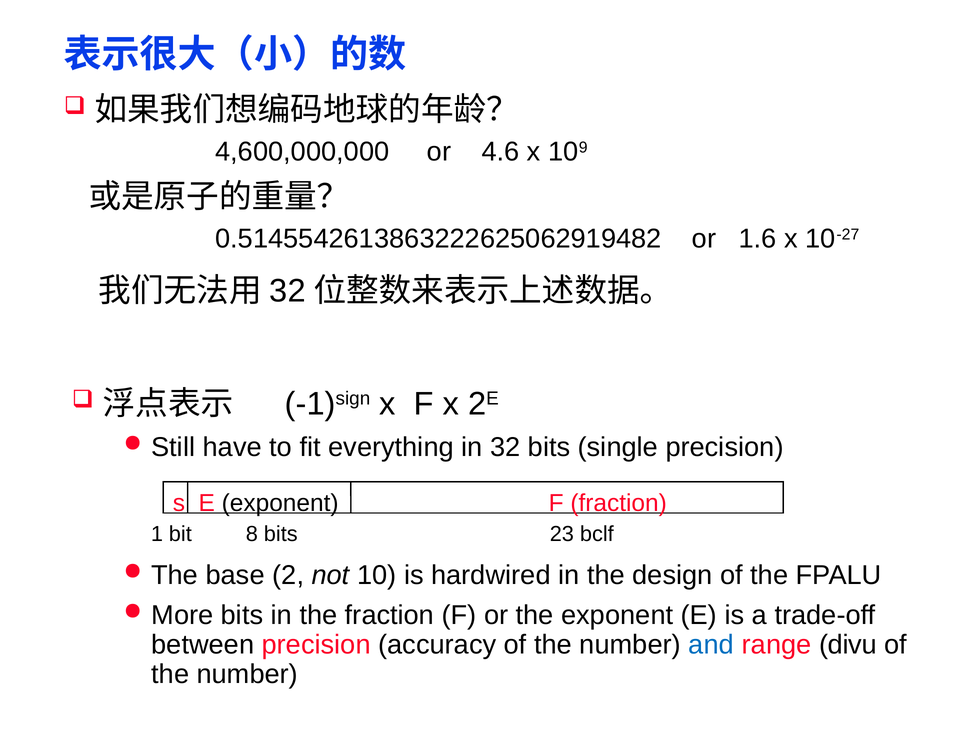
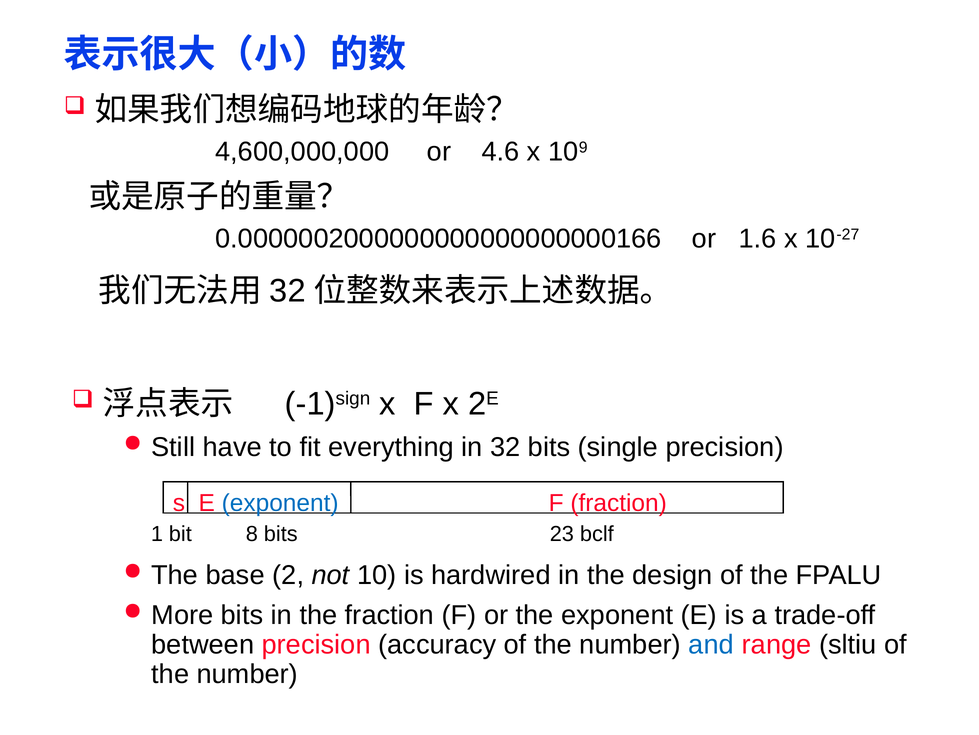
0.5145542613863222625062919482: 0.5145542613863222625062919482 -> 0.0000002000000000000000000166 (438, 239)
exponent colour: black -> blue (280, 503)
divu: divu -> sltiu (848, 644)
